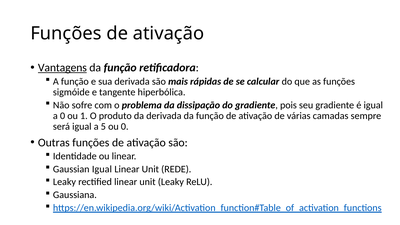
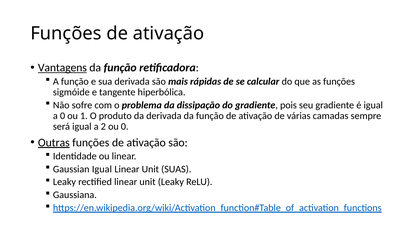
5: 5 -> 2 (103, 127)
Outras underline: none -> present (54, 142)
REDE: REDE -> SUAS (176, 169)
